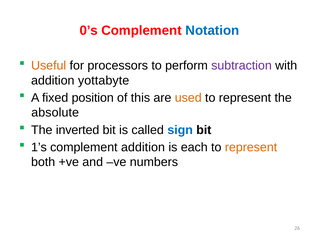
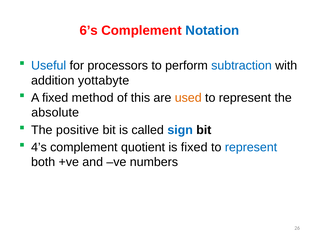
0’s: 0’s -> 6’s (89, 30)
Useful colour: orange -> blue (49, 66)
subtraction colour: purple -> blue (242, 66)
position: position -> method (93, 98)
inverted: inverted -> positive (77, 130)
1’s: 1’s -> 4’s (39, 147)
complement addition: addition -> quotient (143, 147)
is each: each -> fixed (194, 147)
represent colour: orange -> blue (251, 147)
